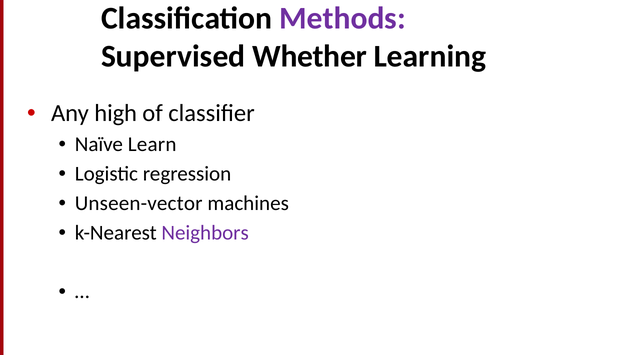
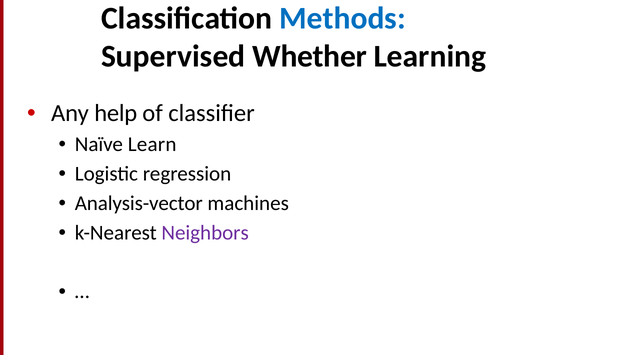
Methods colour: purple -> blue (343, 19)
high: high -> help (116, 113)
Unseen-vector: Unseen-vector -> Analysis-vector (139, 203)
